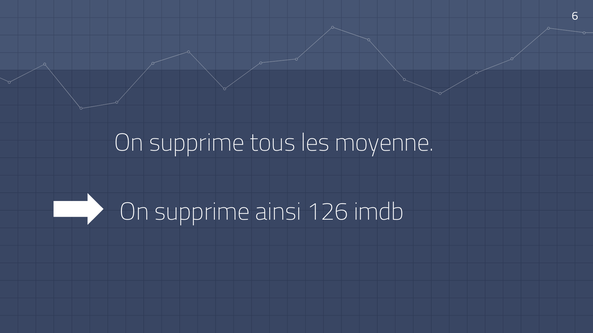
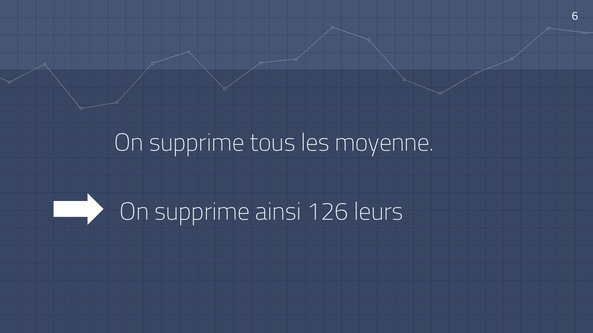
imdb: imdb -> leurs (379, 212)
